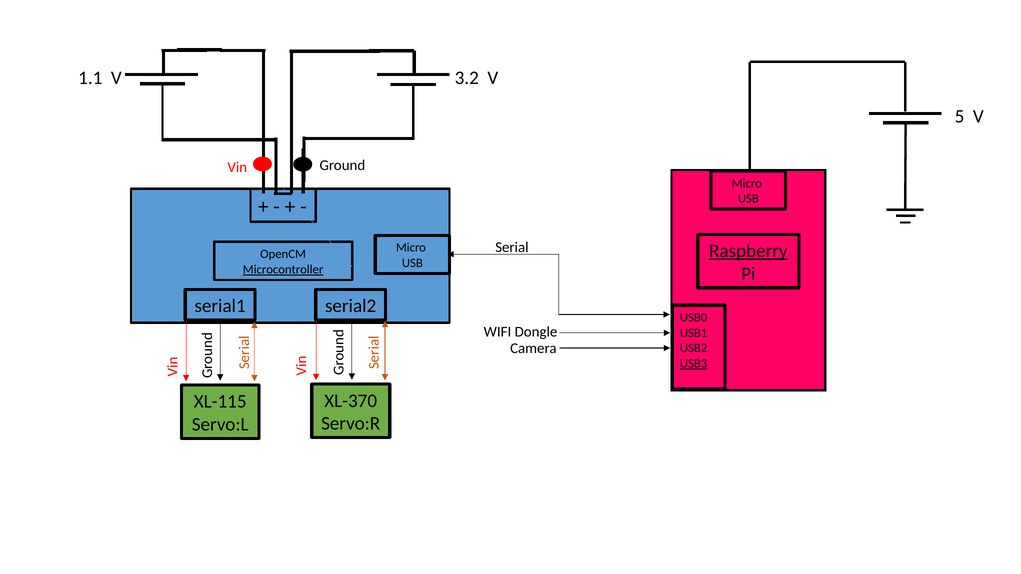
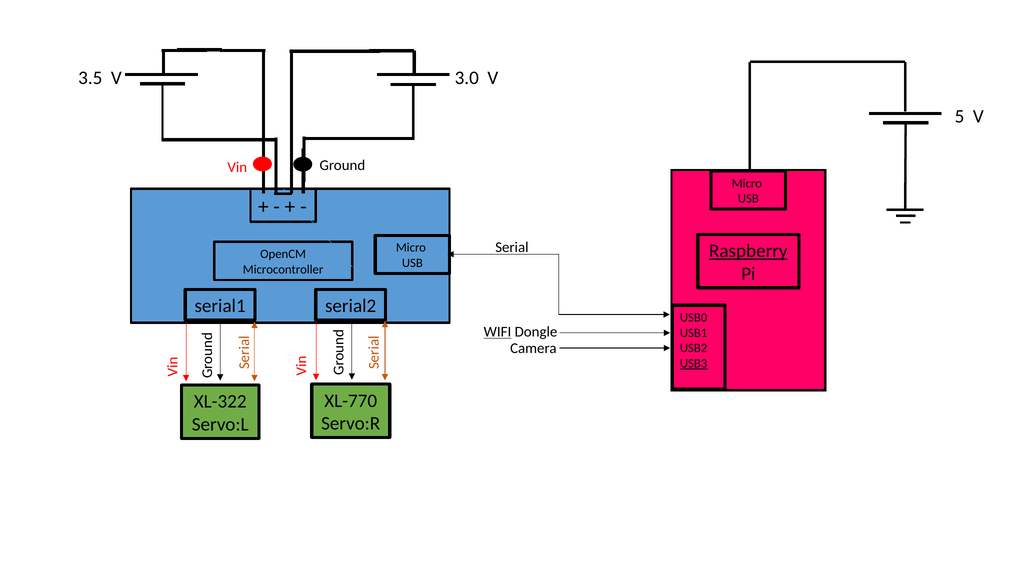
1.1: 1.1 -> 3.5 (90, 78)
3.2: 3.2 -> 3.0 (467, 78)
Microcontroller underline: present -> none (283, 270)
WIFI underline: none -> present (497, 332)
XL-370: XL-370 -> XL-770 (351, 401)
XL-115: XL-115 -> XL-322 (220, 402)
